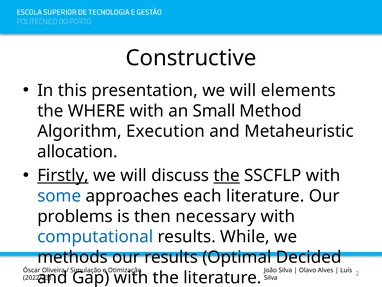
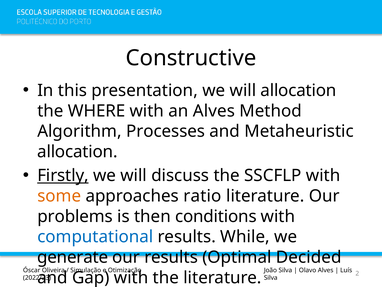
will elements: elements -> allocation (298, 90)
an Small: Small -> Alves (214, 111)
Execution: Execution -> Processes (166, 131)
the underline: present -> none (227, 175)
some colour: blue -> orange (59, 196)
each: each -> ratio (202, 196)
necessary: necessary -> conditions (216, 216)
methods: methods -> generate (73, 257)
